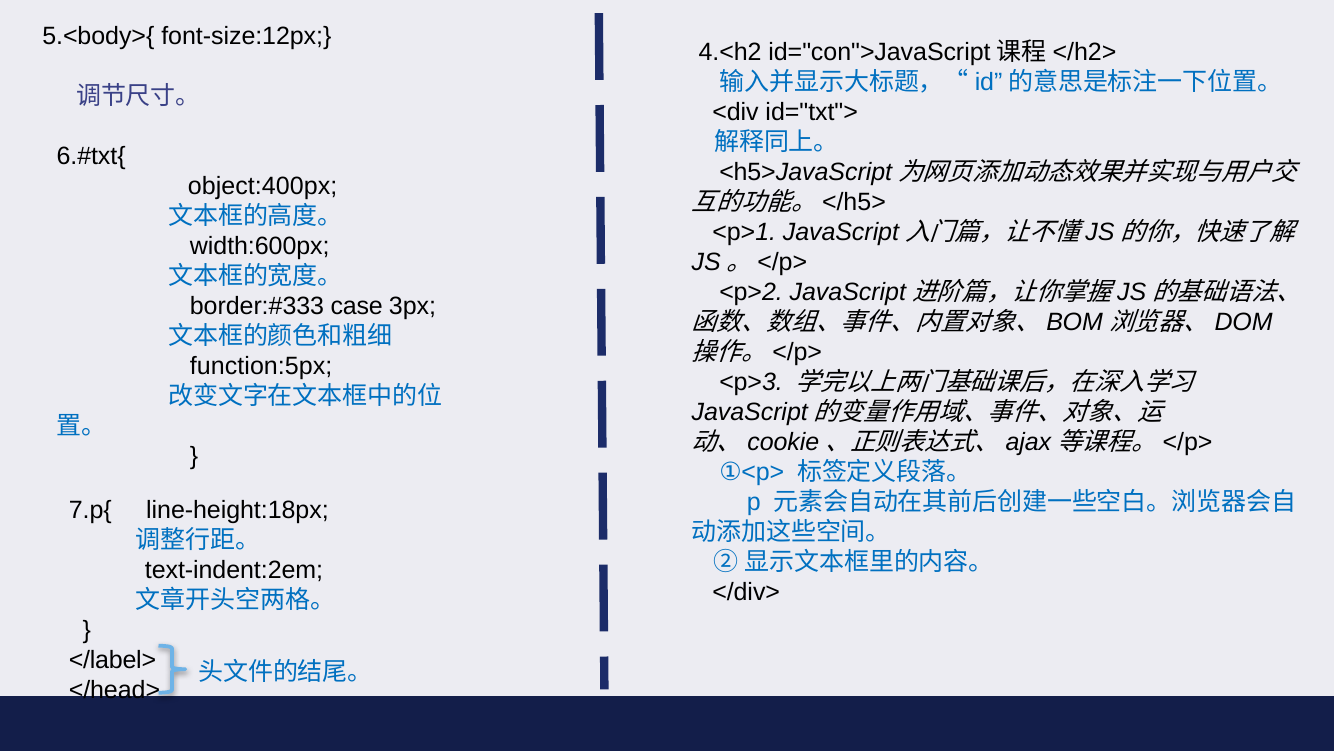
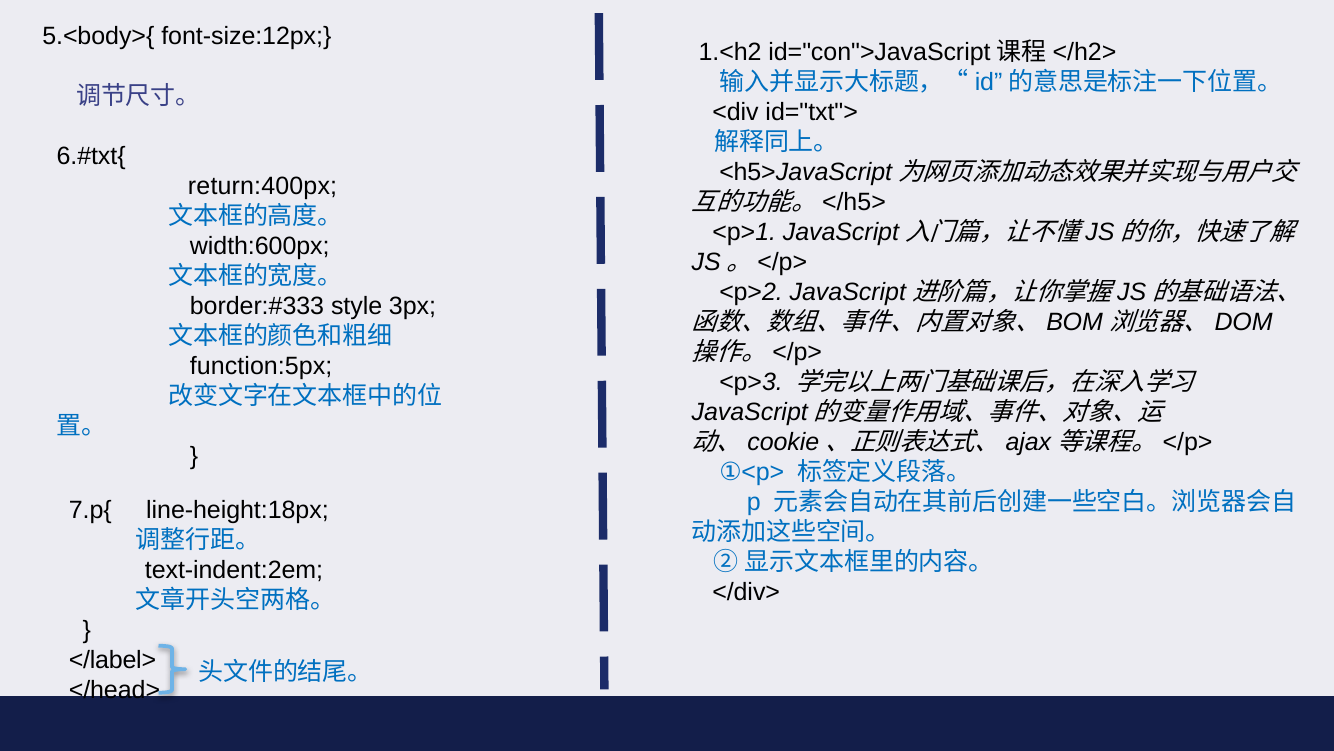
4.<h2: 4.<h2 -> 1.<h2 (730, 52)
object:400px: object:400px -> return:400px (263, 186)
case: case -> style (357, 306)
